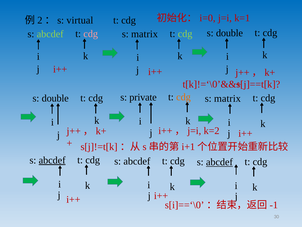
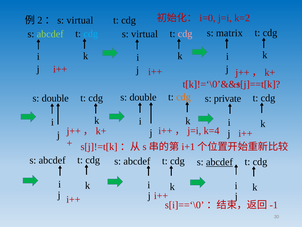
k=1: k=1 -> k=2 (242, 18)
double: double -> matrix (229, 33)
cdg colour: pink -> light blue (91, 34)
cdg colour: light green -> pink (185, 34)
matrix: matrix -> virtual (145, 34)
private: private -> double (143, 97)
matrix: matrix -> private (228, 98)
k=2: k=2 -> k=4 (212, 130)
abcdef underline: present -> none (52, 160)
